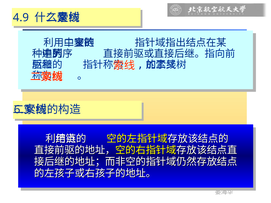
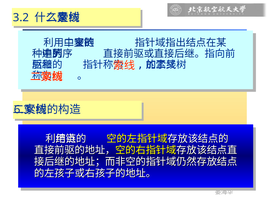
4.9: 4.9 -> 3.2 (21, 18)
